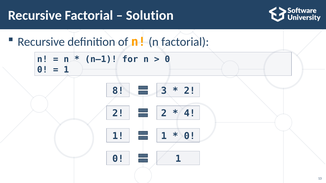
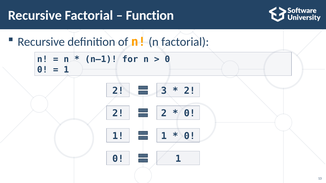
Solution: Solution -> Function (150, 15)
8: 8 -> 2 (118, 91)
4: 4 -> 0 (190, 114)
